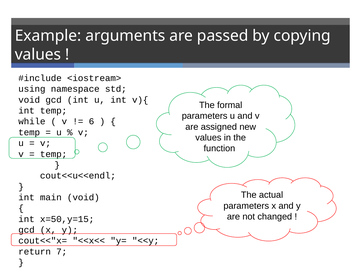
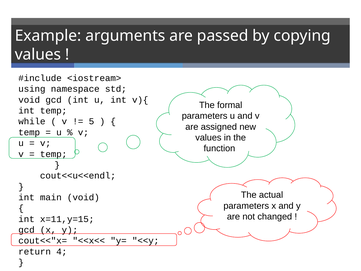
6: 6 -> 5 (91, 121)
x=50,y=15: x=50,y=15 -> x=11,y=15 (67, 219)
7: 7 -> 4 (62, 251)
